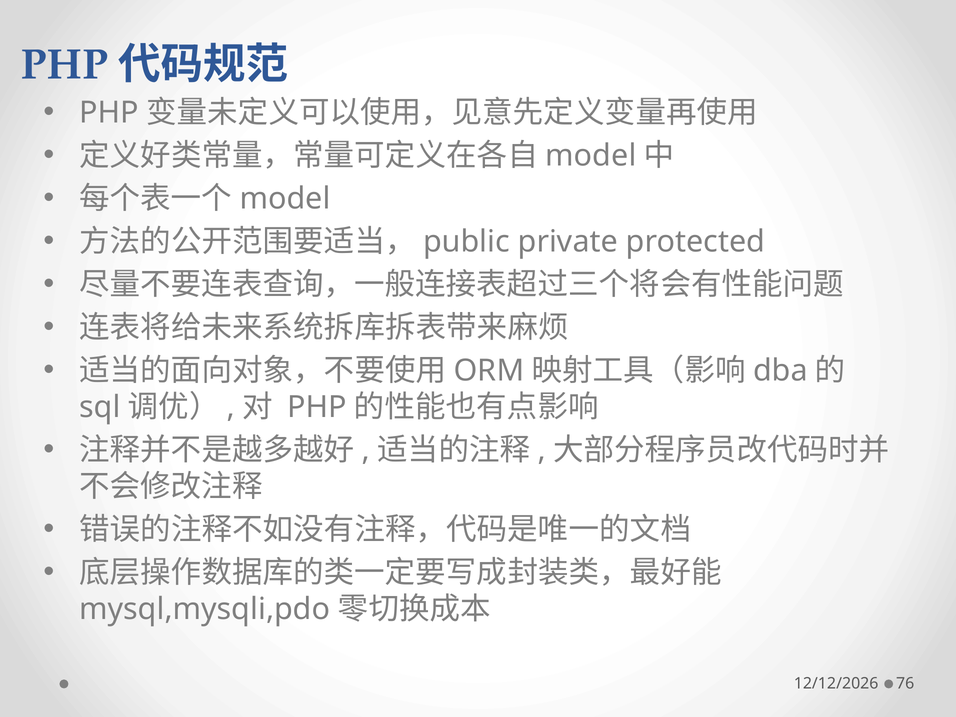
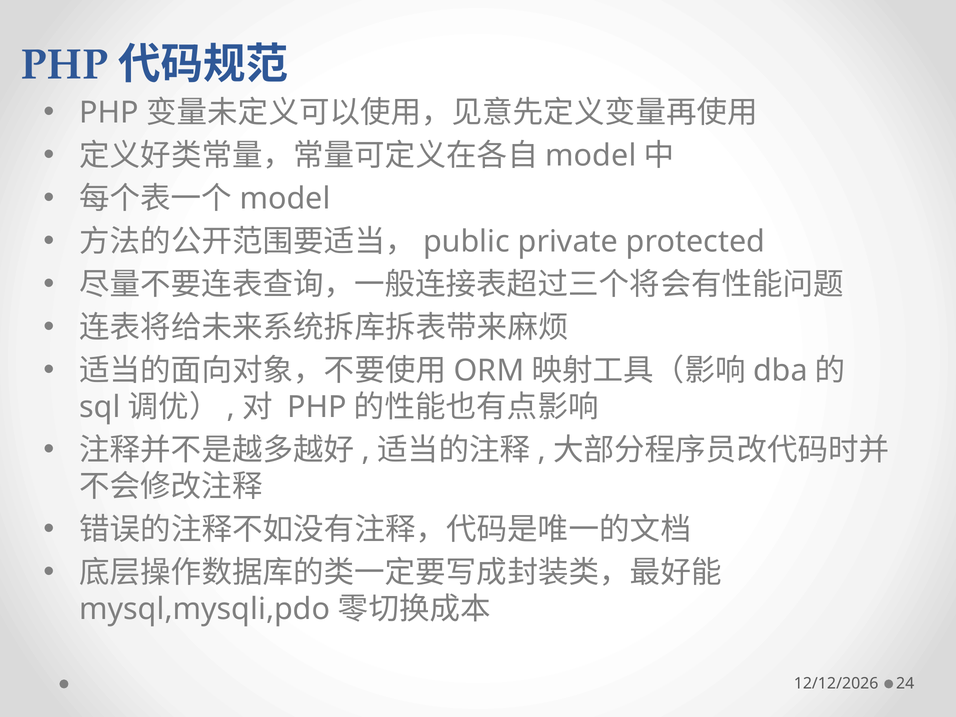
76: 76 -> 24 (905, 683)
